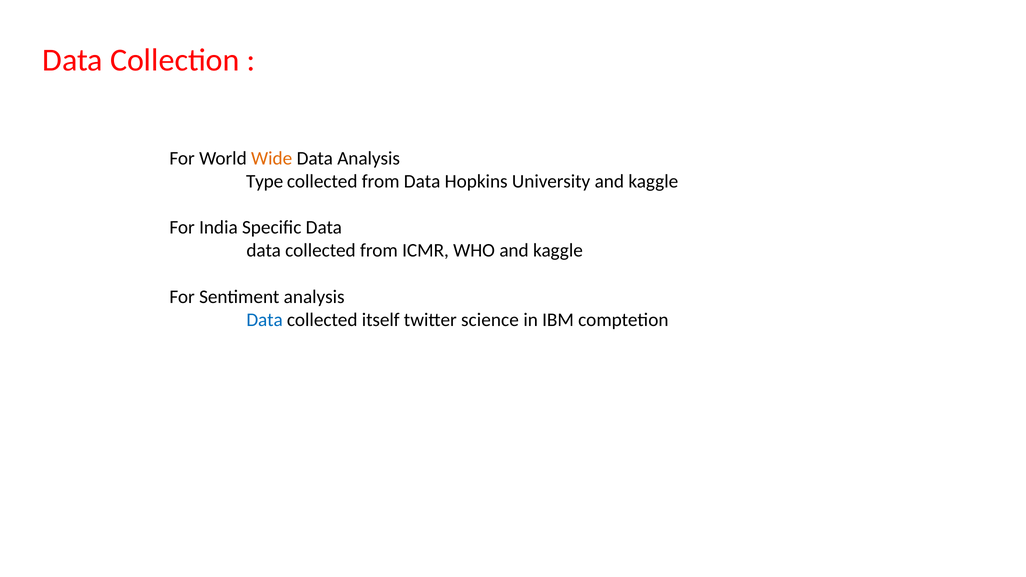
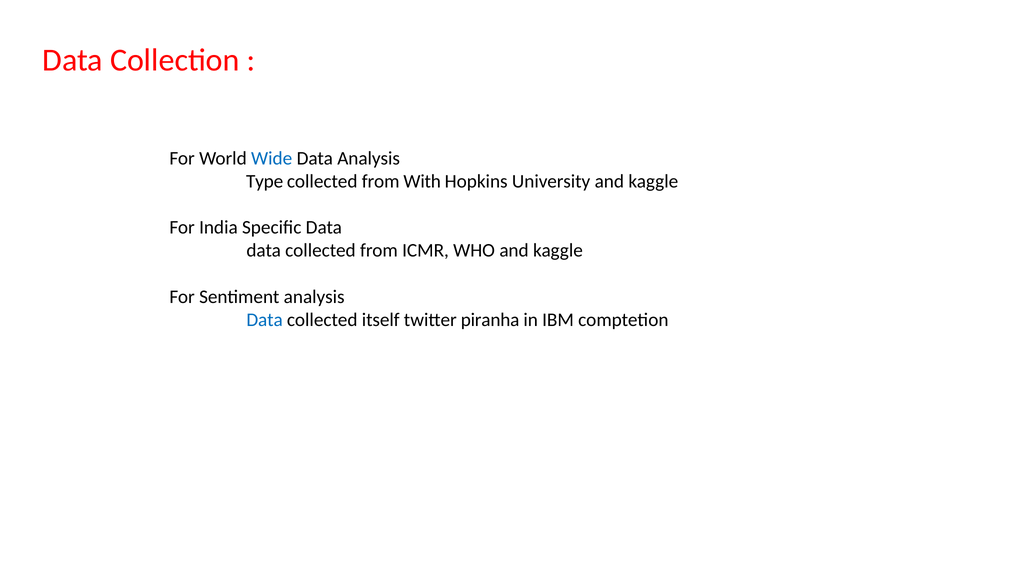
Wide colour: orange -> blue (272, 158)
from Data: Data -> With (422, 181)
science: science -> piranha (490, 320)
